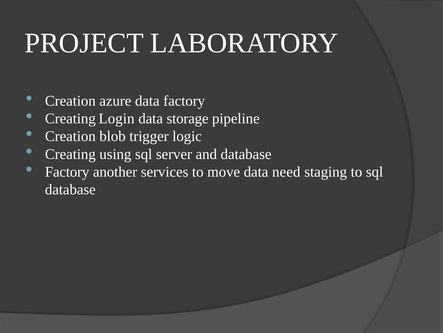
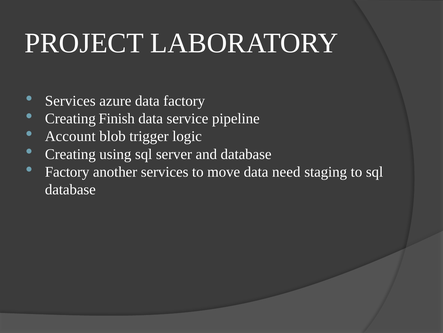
Creation: Creation -> Services (70, 101)
Login: Login -> Finish (117, 118)
storage: storage -> service (187, 118)
Creation: Creation -> Account (70, 136)
